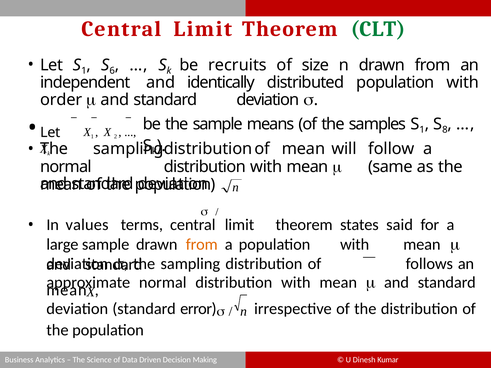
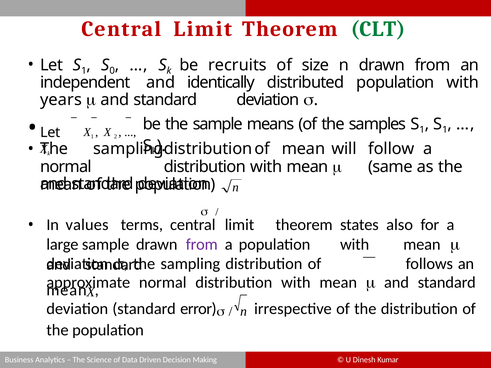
6: 6 -> 0 (112, 71)
order: order -> years (61, 100)
8: 8 -> 1 (445, 130)
said: said -> also (400, 225)
from colour: orange -> purple (202, 245)
